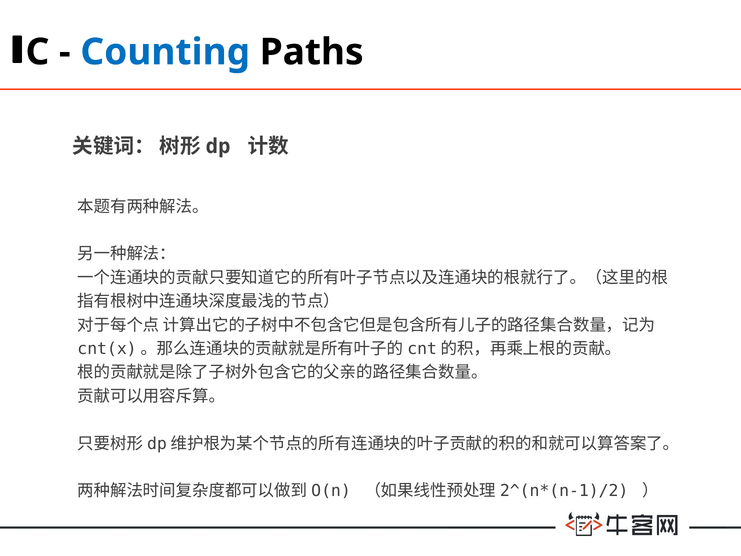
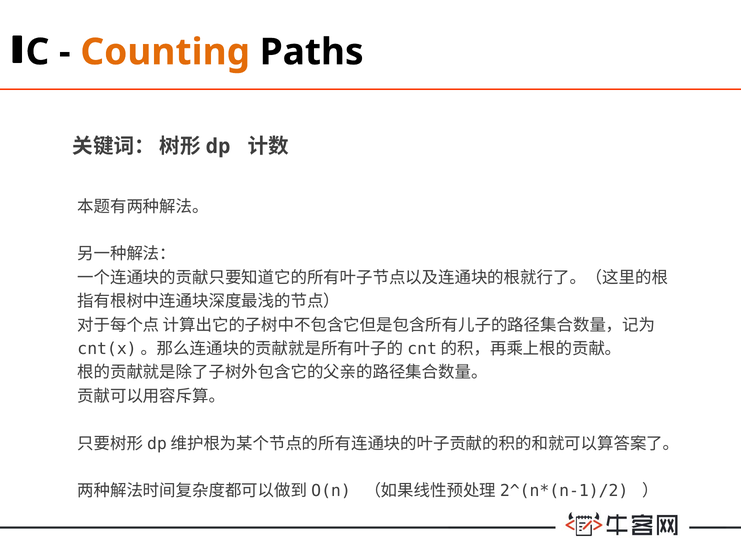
Counting colour: blue -> orange (165, 52)
